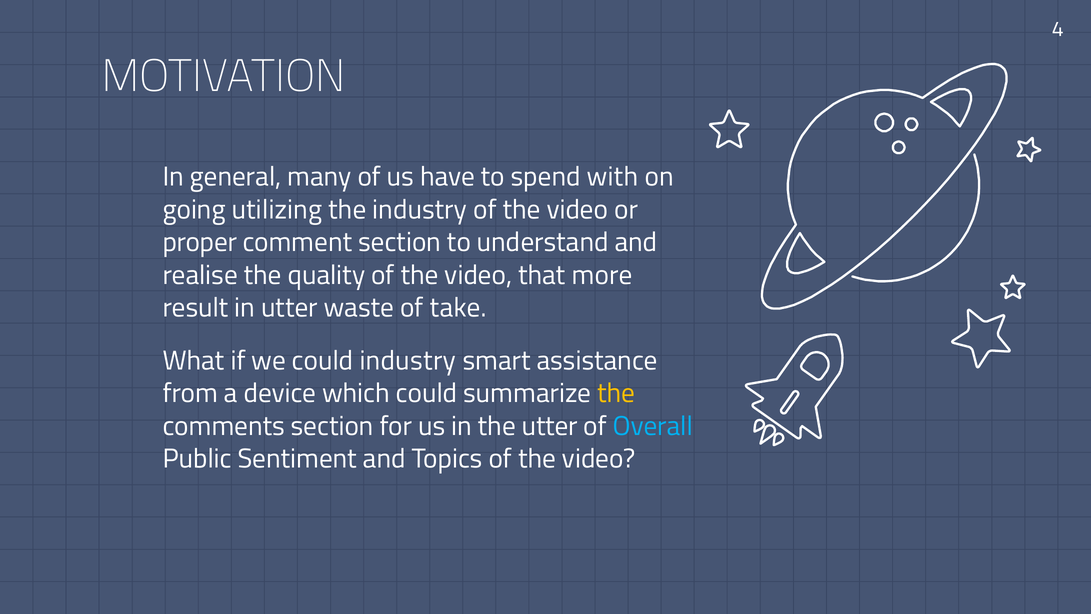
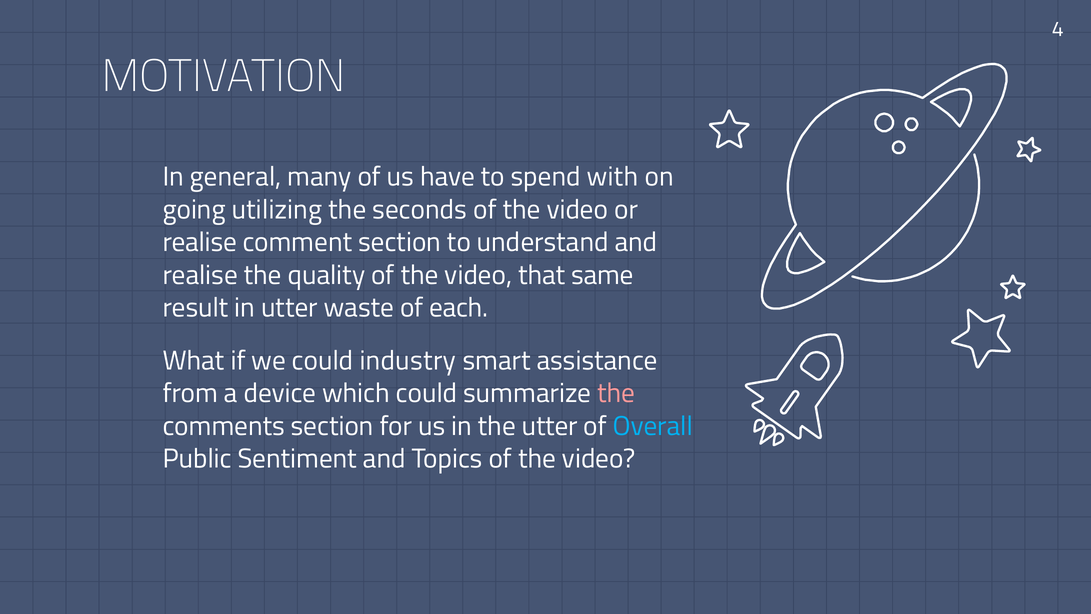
the industry: industry -> seconds (420, 210)
proper: proper -> realise (200, 242)
more: more -> same (602, 275)
take: take -> each (459, 308)
the colour: yellow -> pink (616, 393)
